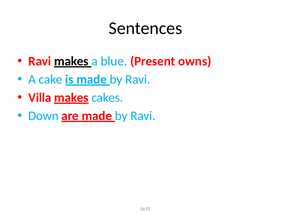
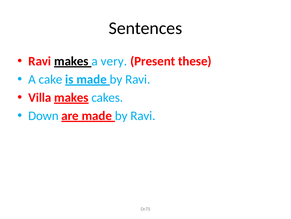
blue: blue -> very (114, 61)
owns: owns -> these (195, 61)
